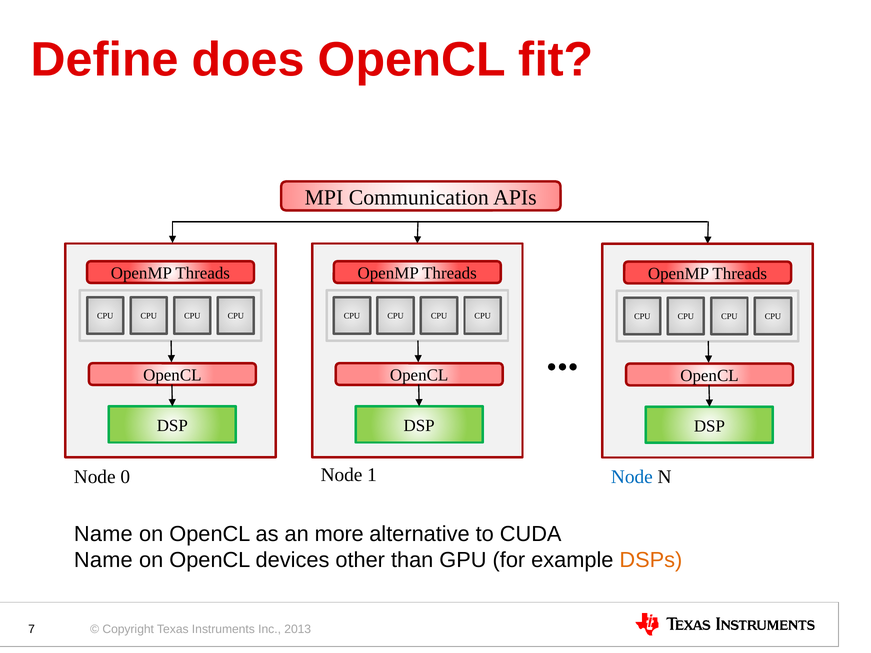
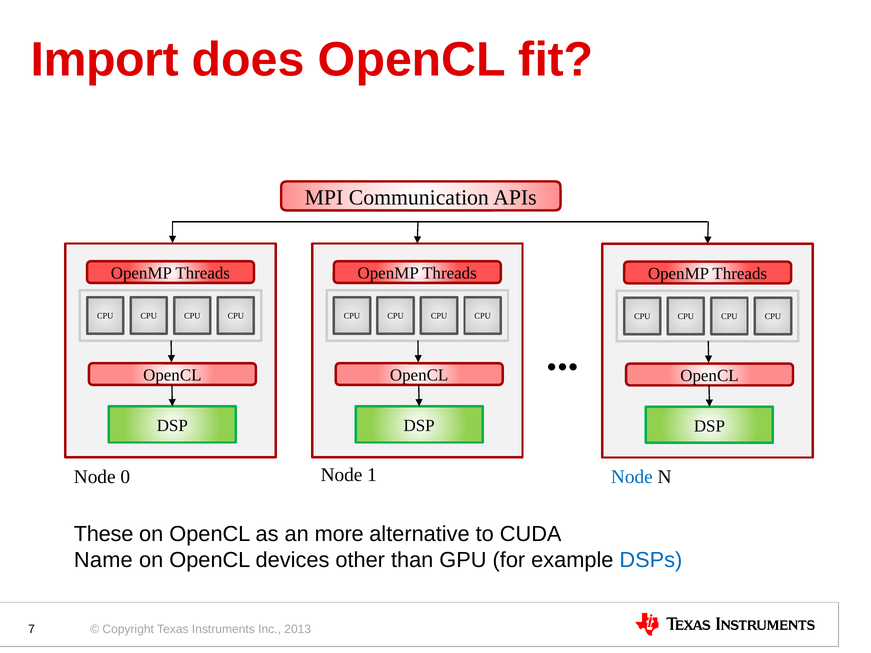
Define: Define -> Import (105, 60)
Name: Name -> These (104, 534)
DSPs colour: orange -> blue (651, 560)
